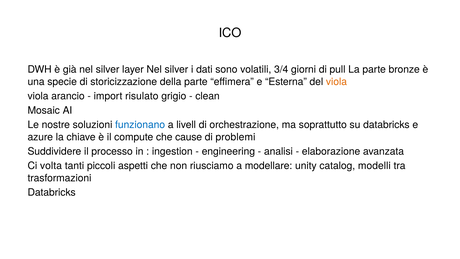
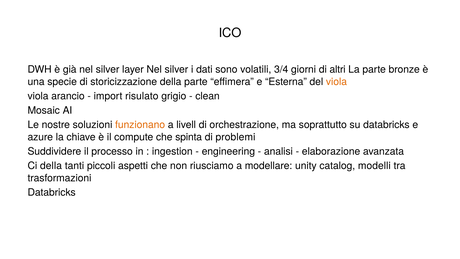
pull: pull -> altri (338, 70)
funzionano colour: blue -> orange (140, 125)
cause: cause -> spinta (189, 137)
Ci volta: volta -> della (51, 166)
